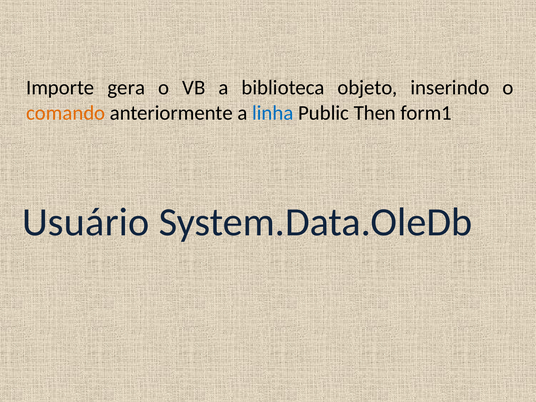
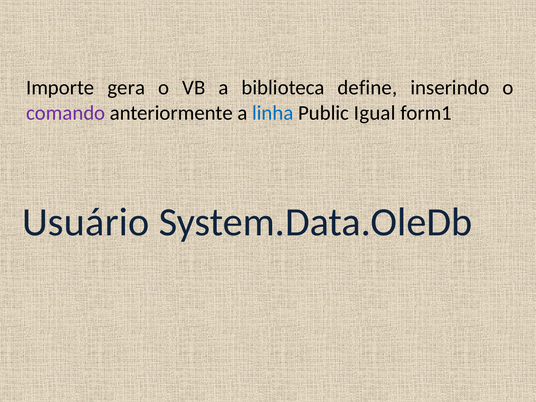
objeto: objeto -> define (367, 88)
comando colour: orange -> purple (66, 113)
Then: Then -> Igual (375, 113)
